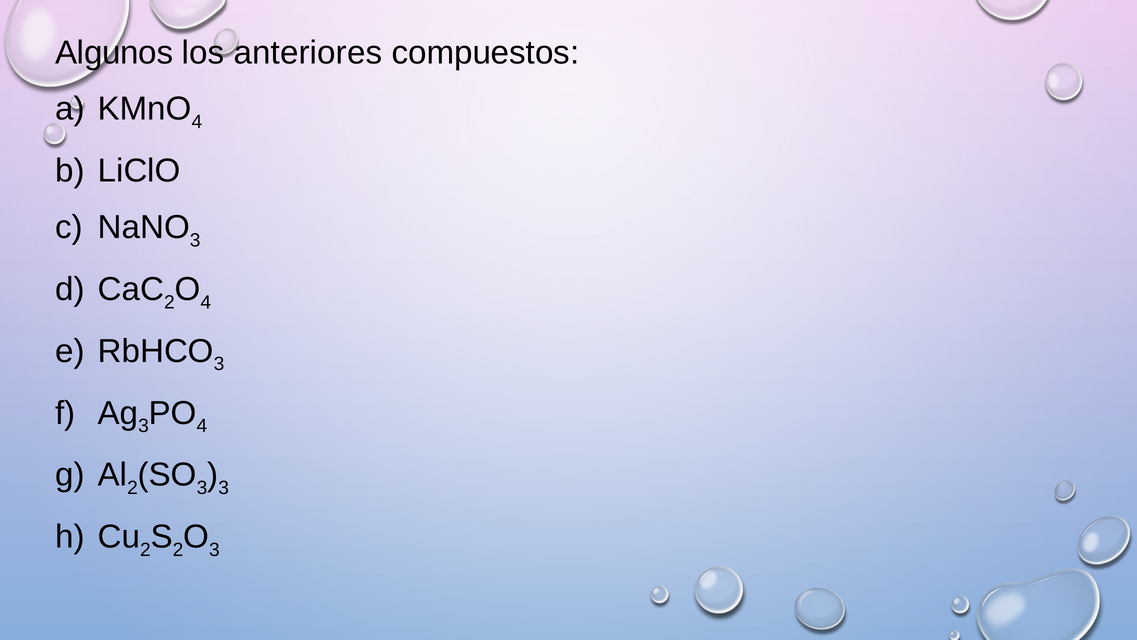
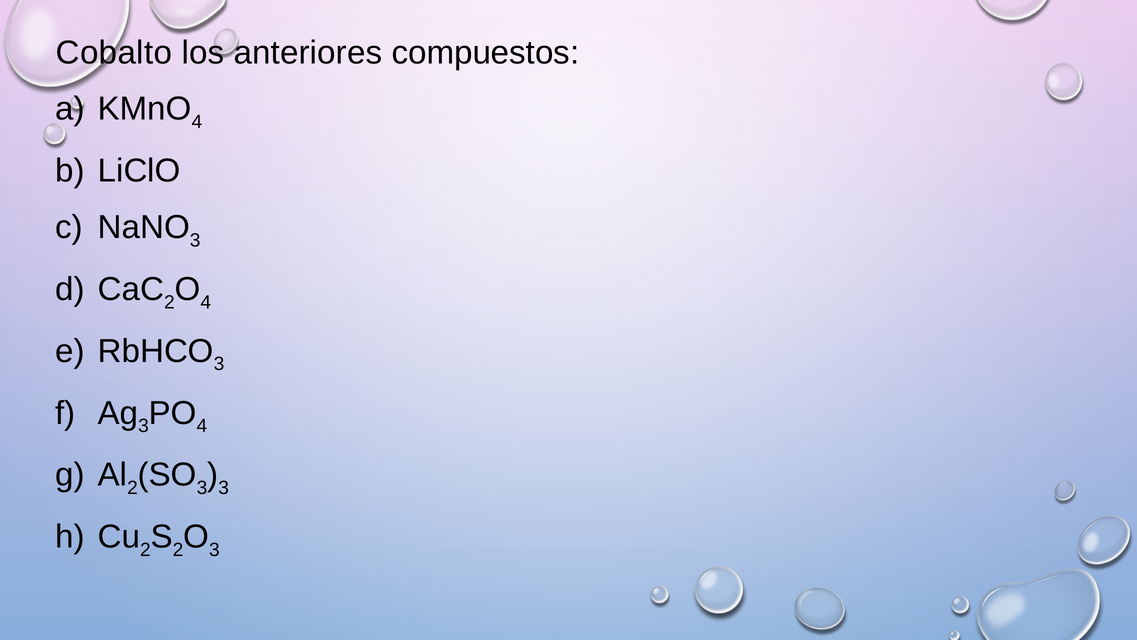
Algunos: Algunos -> Cobalto (114, 53)
